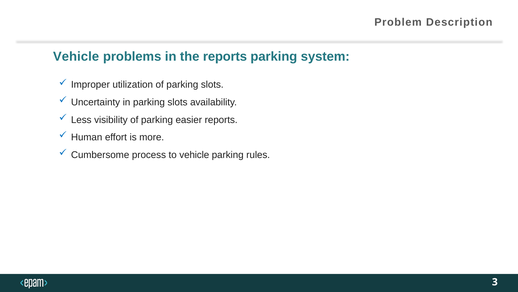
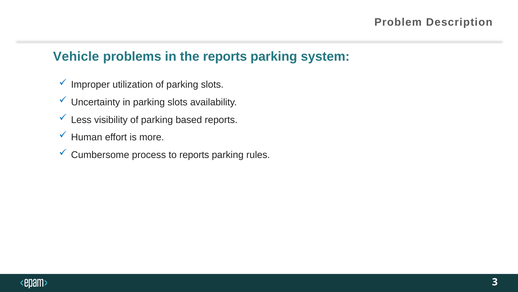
easier: easier -> based (189, 120)
to vehicle: vehicle -> reports (194, 155)
